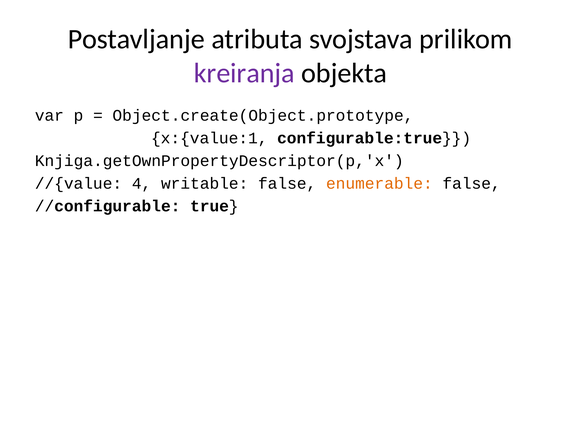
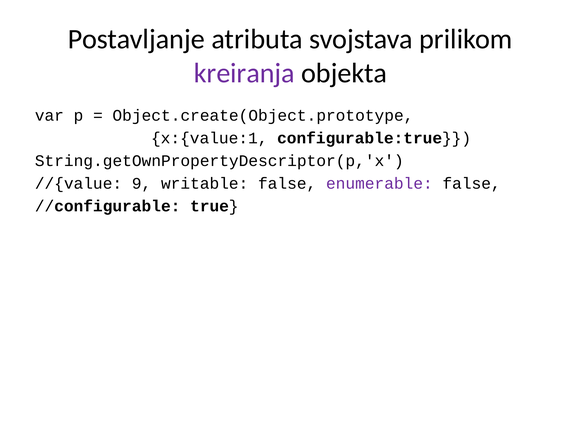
Knjiga.getOwnPropertyDescriptor(p,'x: Knjiga.getOwnPropertyDescriptor(p,'x -> String.getOwnPropertyDescriptor(p,'x (219, 161)
4: 4 -> 9 (142, 183)
enumerable colour: orange -> purple (379, 183)
